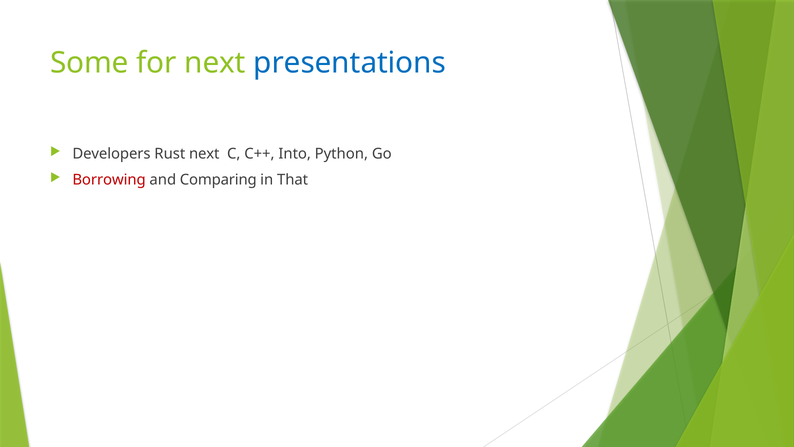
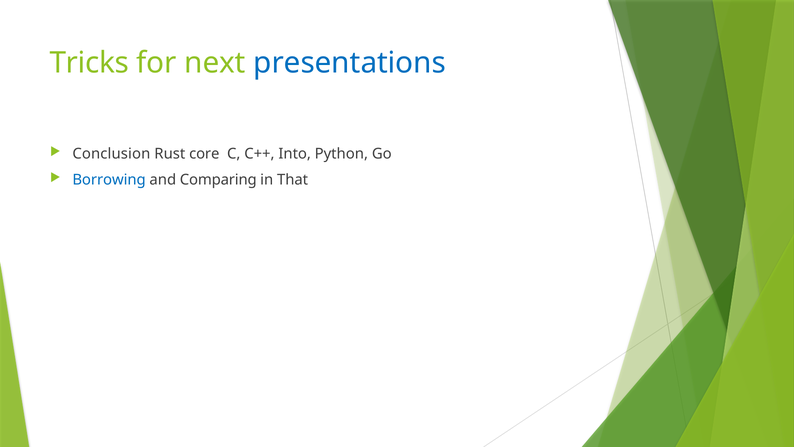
Some: Some -> Tricks (89, 63)
Developers: Developers -> Conclusion (111, 154)
Rust next: next -> core (204, 154)
Borrowing colour: red -> blue (109, 180)
